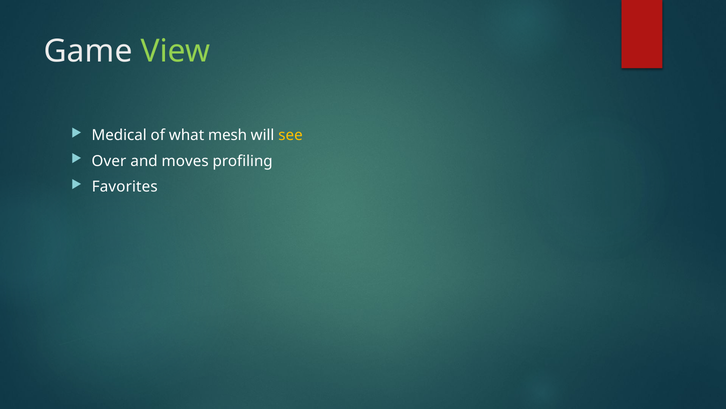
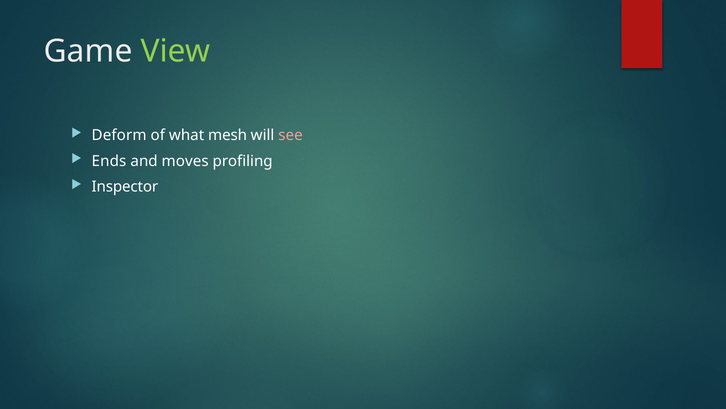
Medical: Medical -> Deform (119, 135)
see colour: yellow -> pink (291, 135)
Over: Over -> Ends (109, 161)
Favorites: Favorites -> Inspector (125, 187)
